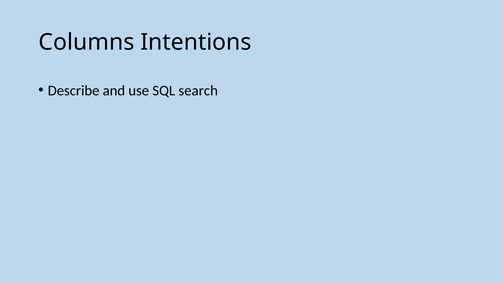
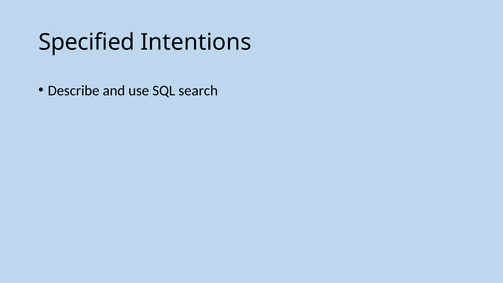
Columns: Columns -> Specified (87, 42)
